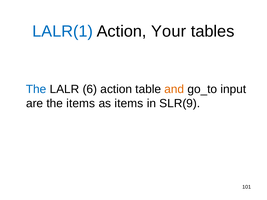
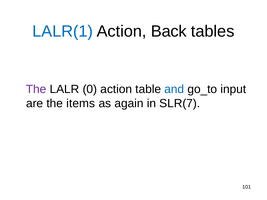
Your: Your -> Back (169, 31)
The colour: blue -> purple (36, 89)
6: 6 -> 0 (90, 89)
and colour: orange -> blue (174, 89)
as items: items -> again (129, 103)
SLR(9: SLR(9 -> SLR(7 (180, 103)
